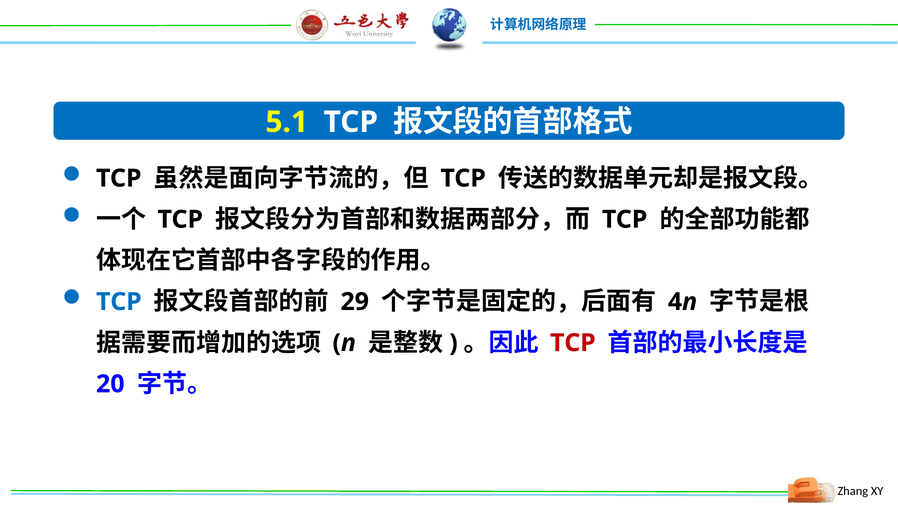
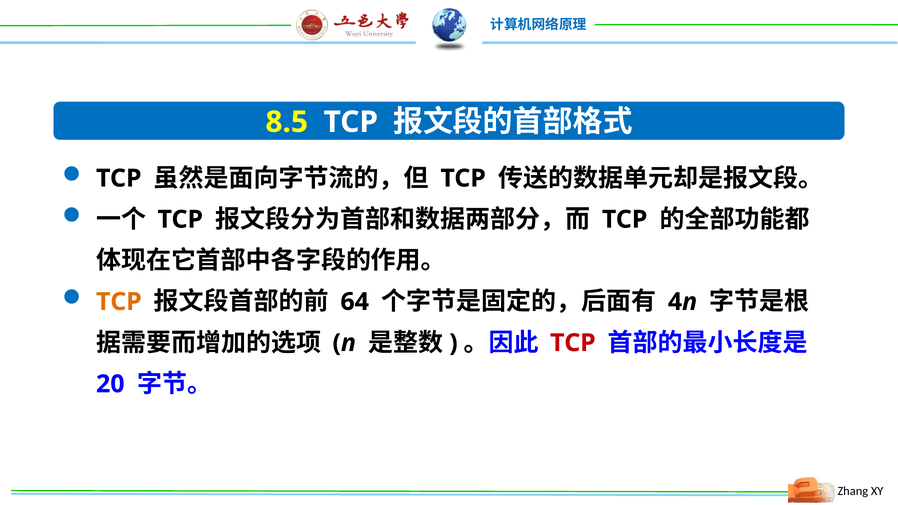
5.1: 5.1 -> 8.5 (287, 122)
TCP colour: blue -> orange (119, 302)
29: 29 -> 64 (355, 302)
